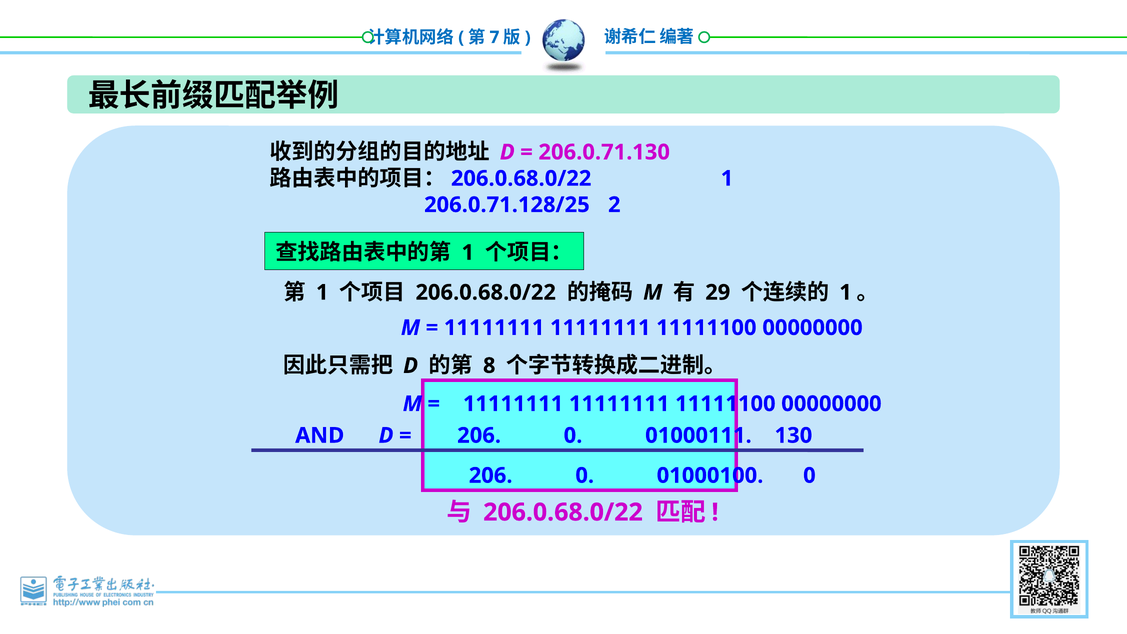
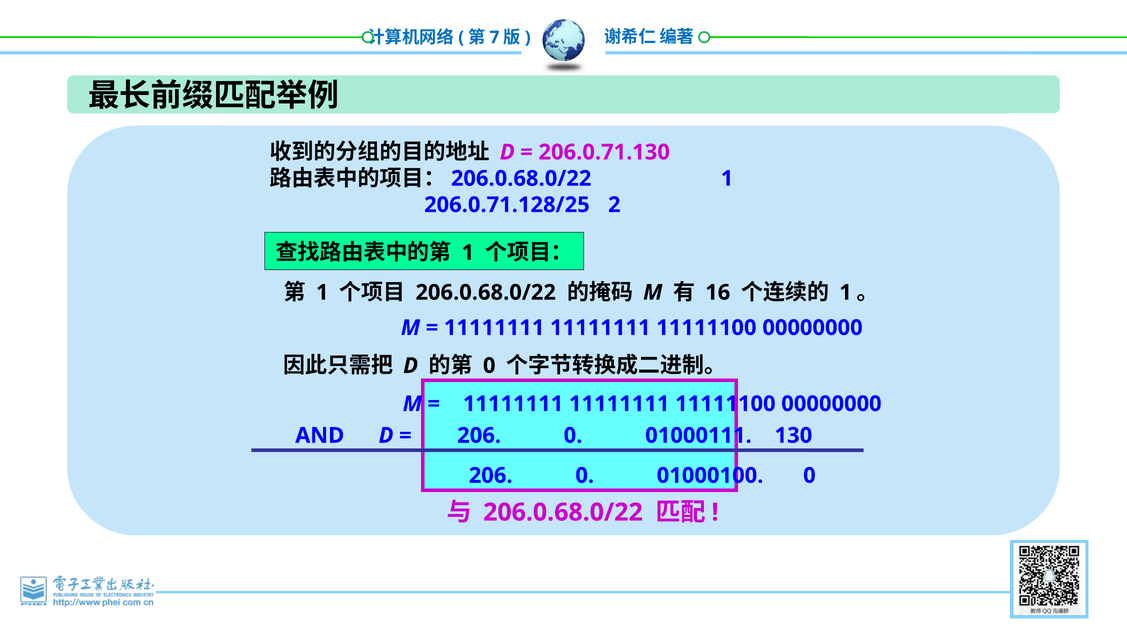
29: 29 -> 16 (718, 292)
8: 8 -> 0 (489, 366)
